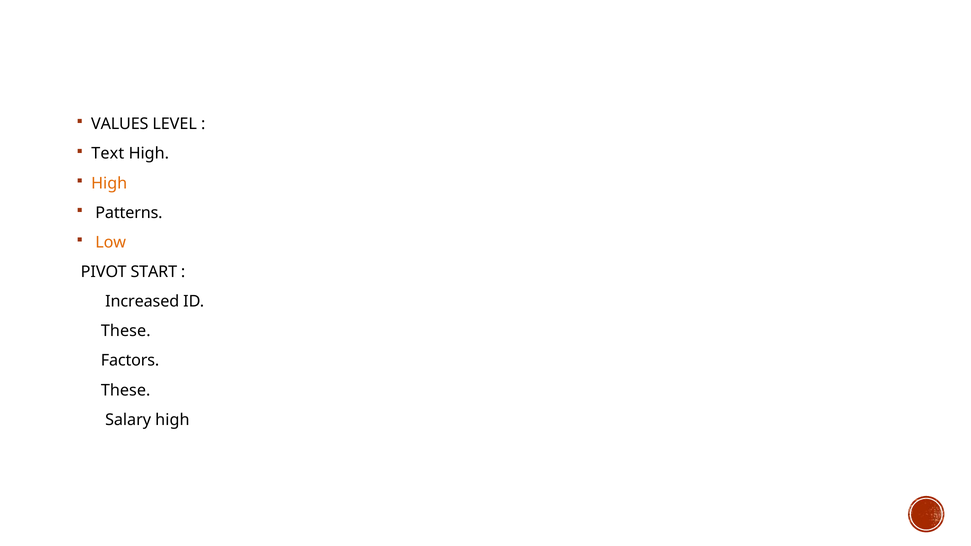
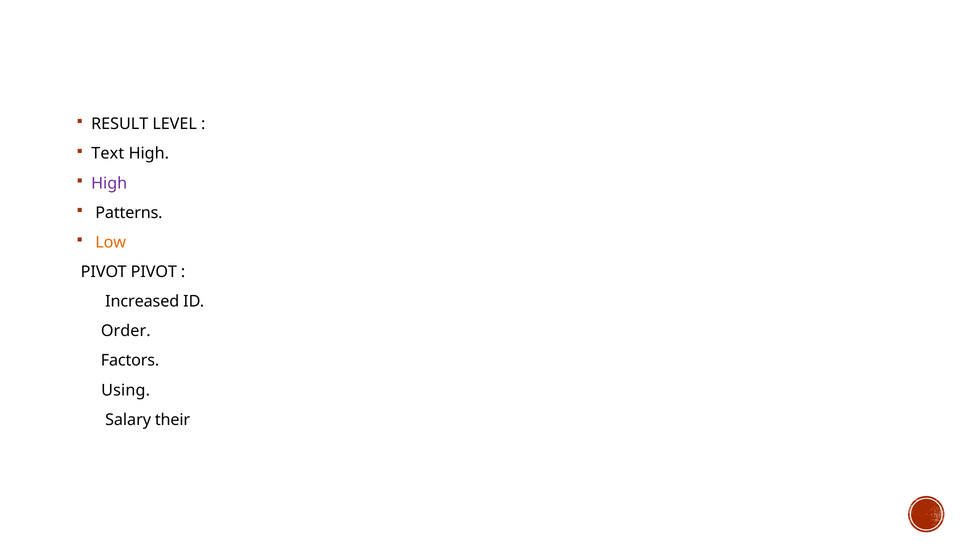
VALUES: VALUES -> RESULT (120, 124)
High colour: orange -> purple (109, 183)
PIVOT START: START -> PIVOT (154, 272)
These: These -> Order (126, 331)
These: These -> Using (126, 390)
Salary high: high -> their (173, 420)
